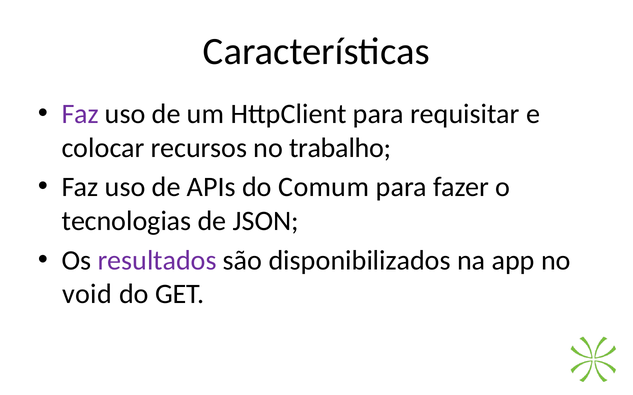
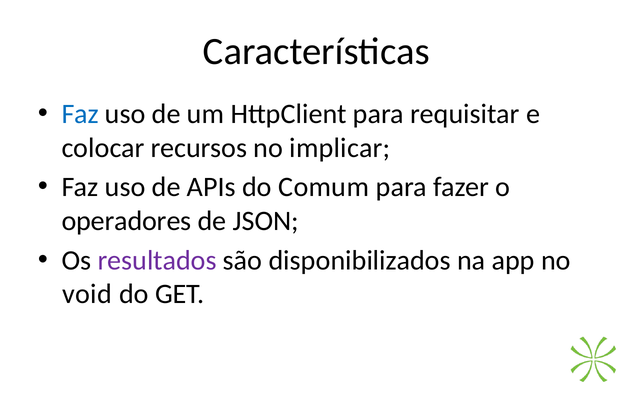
Faz colour: purple -> blue (80, 114)
trabalho: trabalho -> implicar (340, 148)
tecnologias: tecnologias -> operadores (127, 221)
